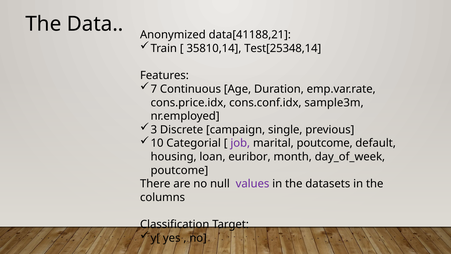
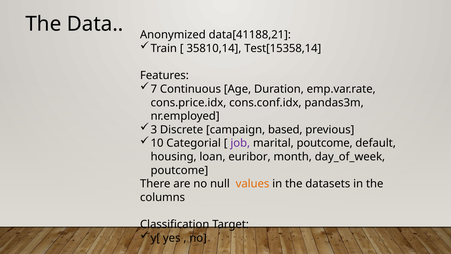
Test[25348,14: Test[25348,14 -> Test[15358,14 (283, 48)
sample3m: sample3m -> pandas3m (334, 102)
single: single -> based (285, 130)
values colour: purple -> orange (253, 184)
